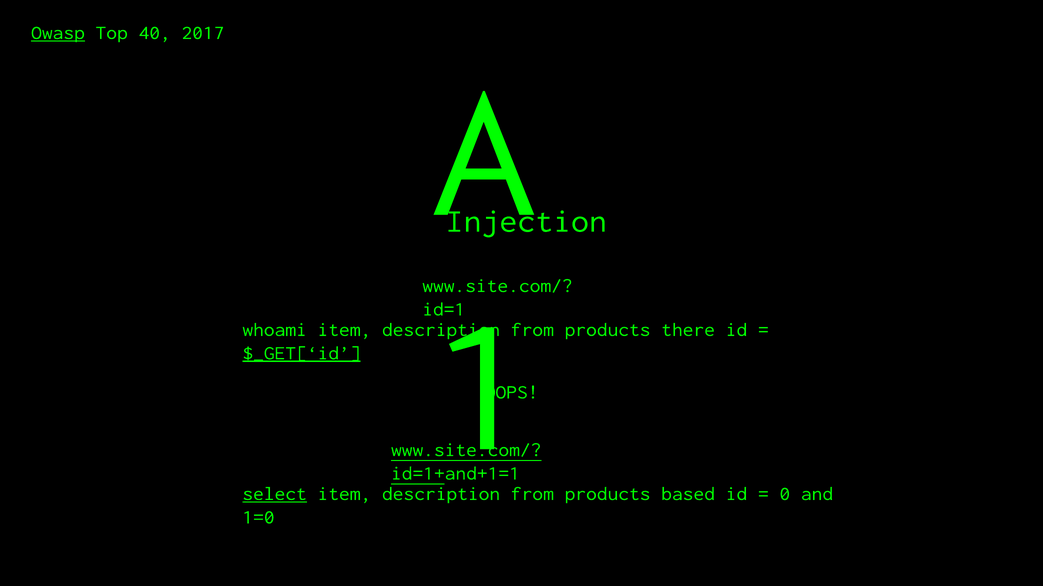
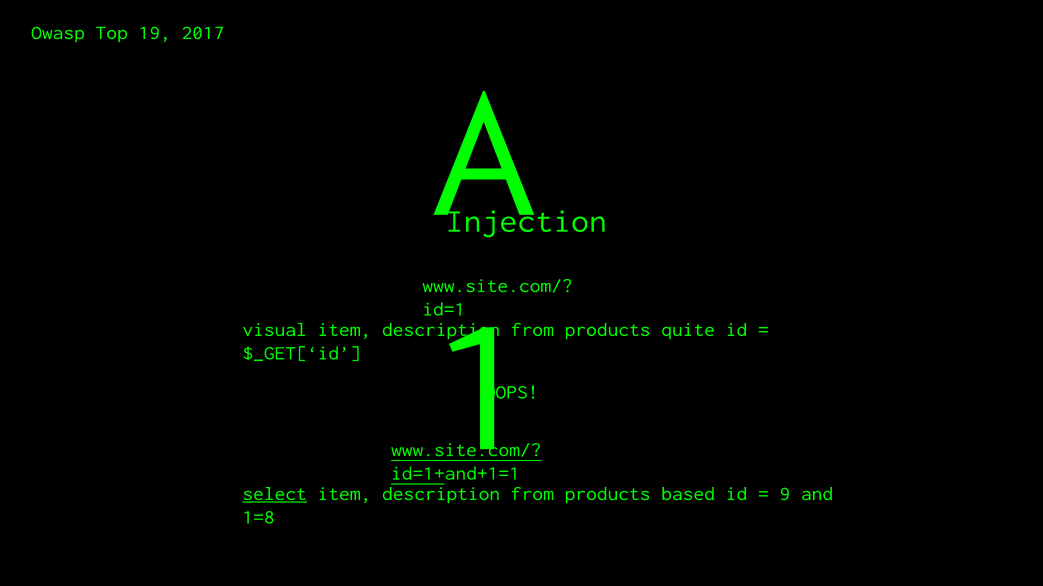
Owasp underline: present -> none (58, 33)
40: 40 -> 19 (155, 33)
whoami: whoami -> visual (275, 330)
there: there -> quite (688, 330)
$_GET[‘id underline: present -> none (301, 353)
0: 0 -> 9 (785, 494)
1=0: 1=0 -> 1=8 (258, 518)
